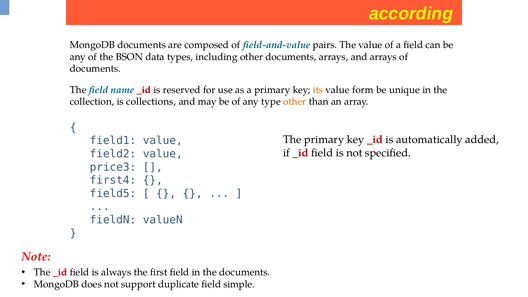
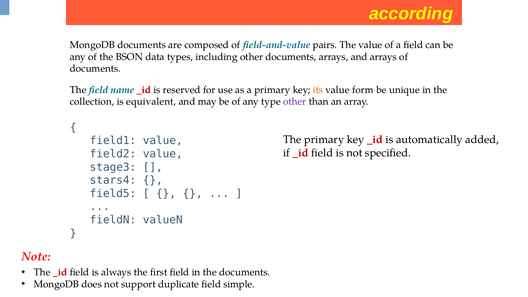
collections: collections -> equivalent (151, 102)
other colour: orange -> purple (295, 102)
price3: price3 -> stage3 (113, 167)
first4: first4 -> stars4 (113, 180)
